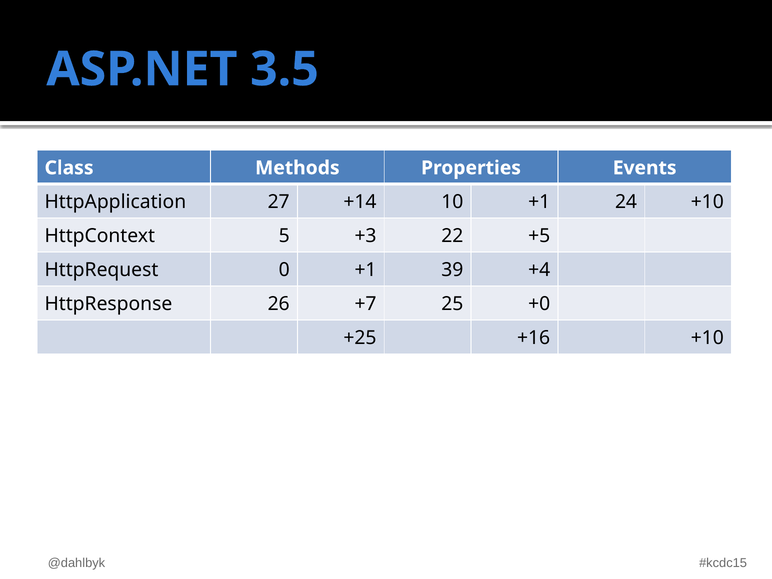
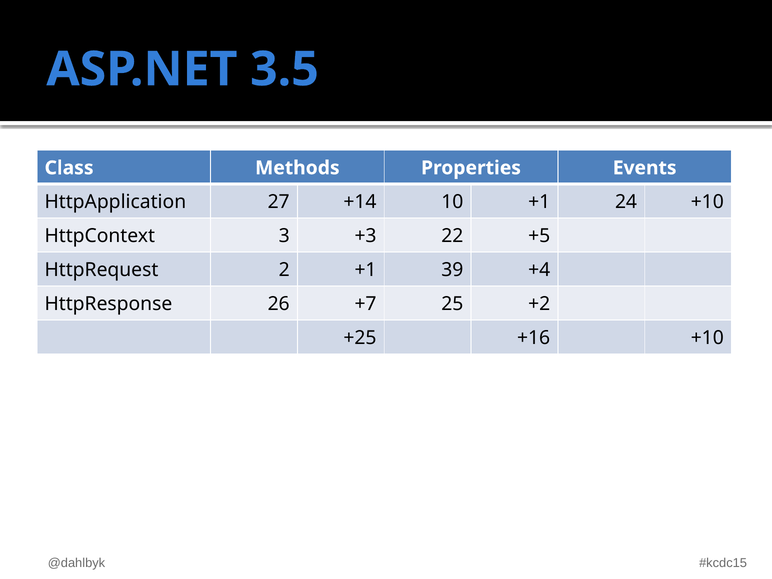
5: 5 -> 3 (284, 236)
0: 0 -> 2 (284, 270)
+0: +0 -> +2 (539, 304)
